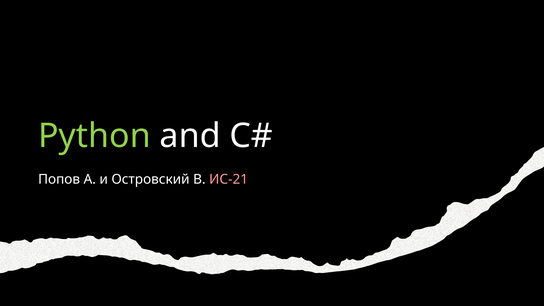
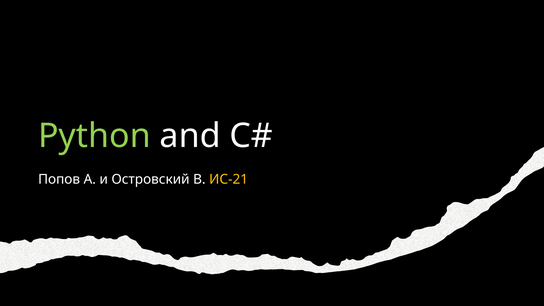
ИС-21 colour: pink -> yellow (229, 179)
